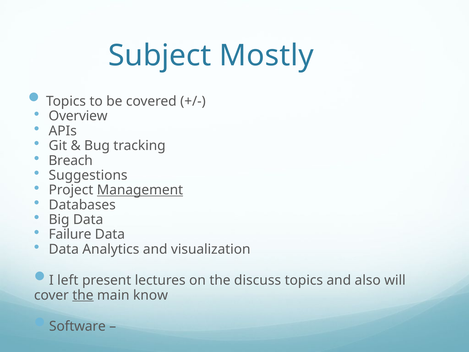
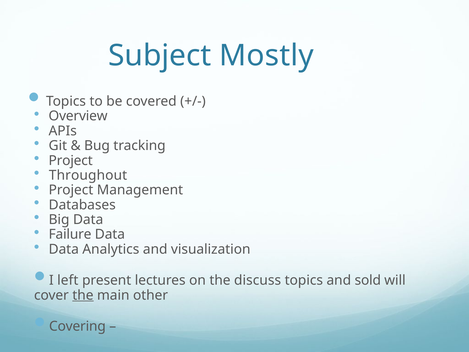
Breach: Breach -> Project (71, 160)
Suggestions: Suggestions -> Throughout (88, 175)
Management underline: present -> none (140, 190)
also: also -> sold (368, 280)
know: know -> other (151, 295)
Software: Software -> Covering (77, 326)
